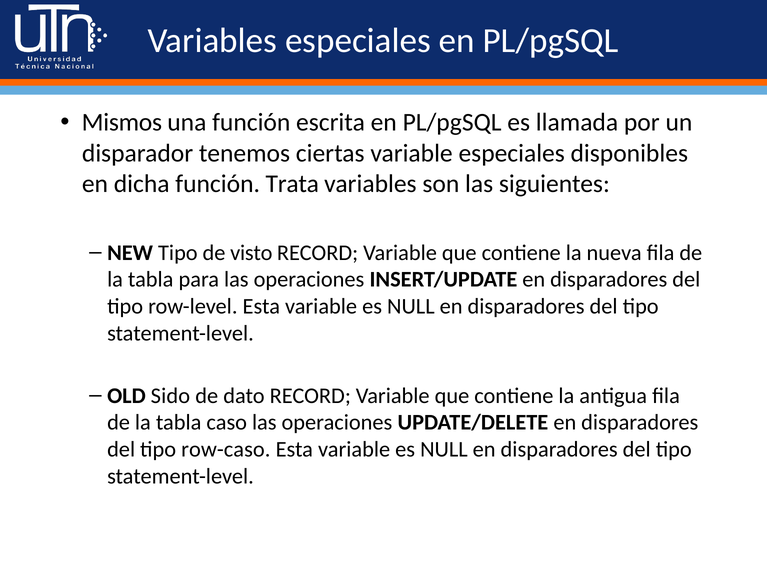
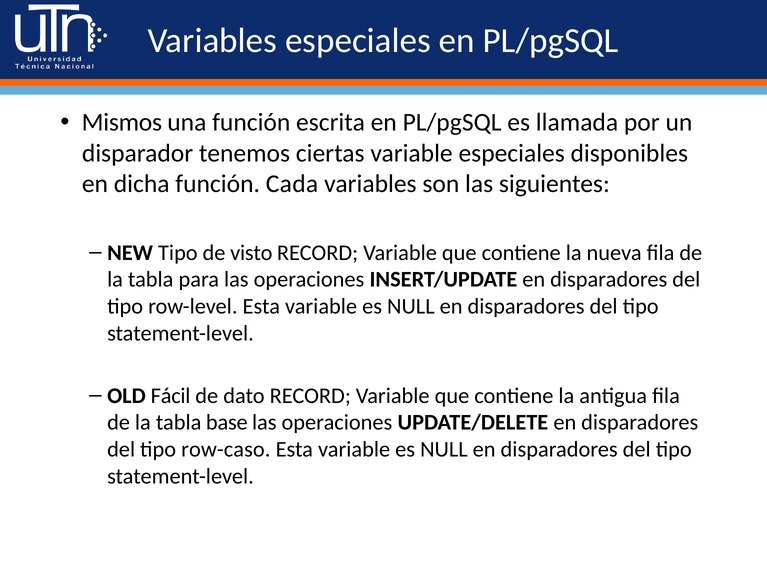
Trata: Trata -> Cada (292, 184)
Sido: Sido -> Fácil (171, 396)
caso: caso -> base (227, 423)
